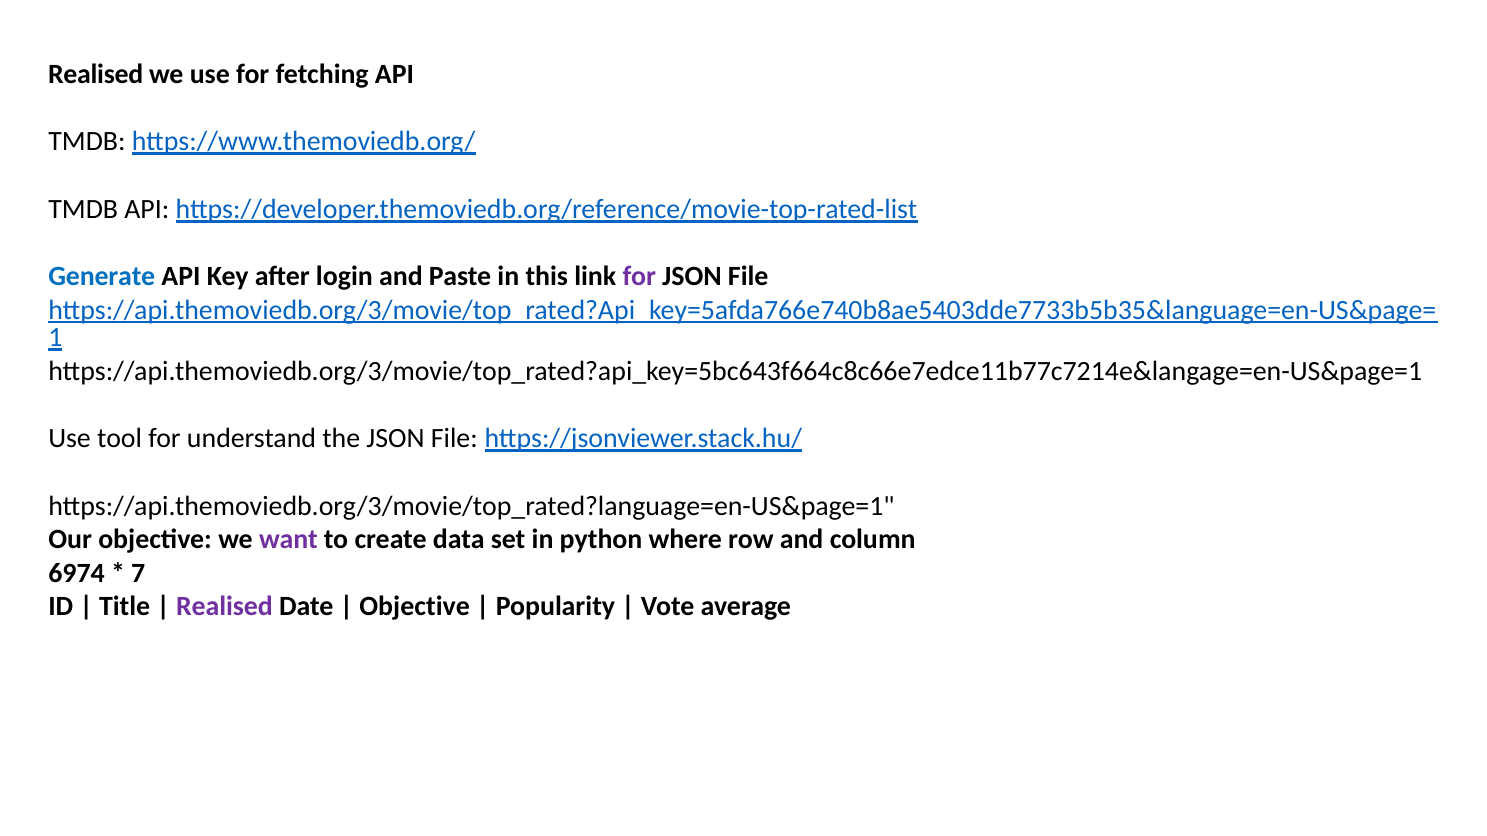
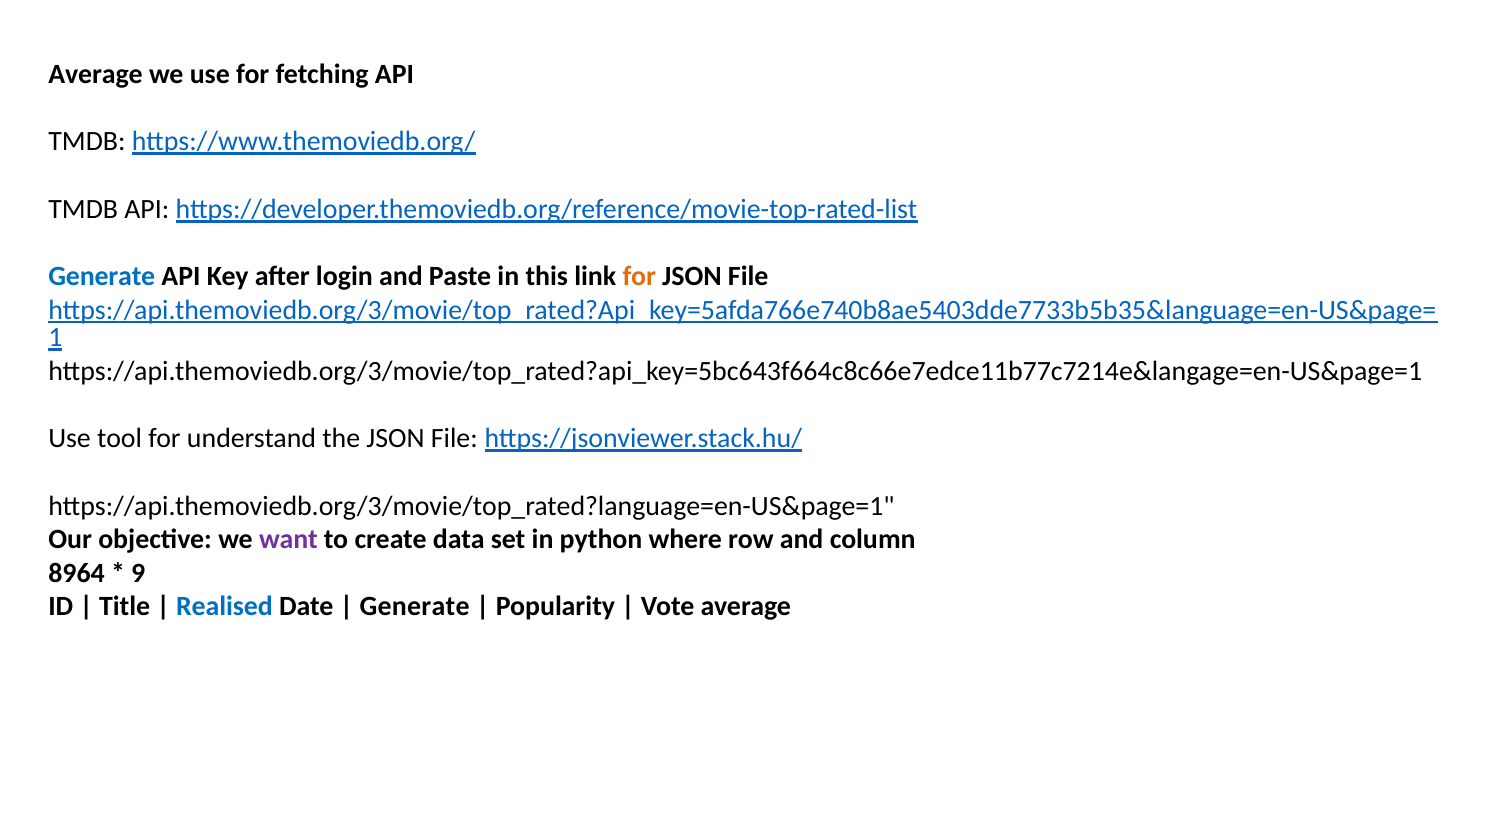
Realised: Realised -> Average (96, 75)
for colour: purple -> orange (639, 277)
6974: 6974 -> 8964 (77, 573)
7: 7 -> 9 (138, 573)
Realised colour: purple -> blue (224, 607)
Objective: Objective -> Generate (415, 607)
